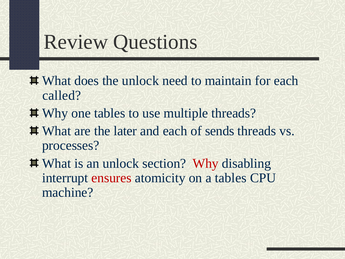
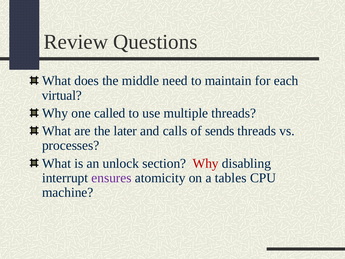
the unlock: unlock -> middle (141, 81)
called: called -> virtual (62, 95)
one tables: tables -> called (110, 113)
and each: each -> calls (175, 131)
ensures colour: red -> purple (112, 178)
